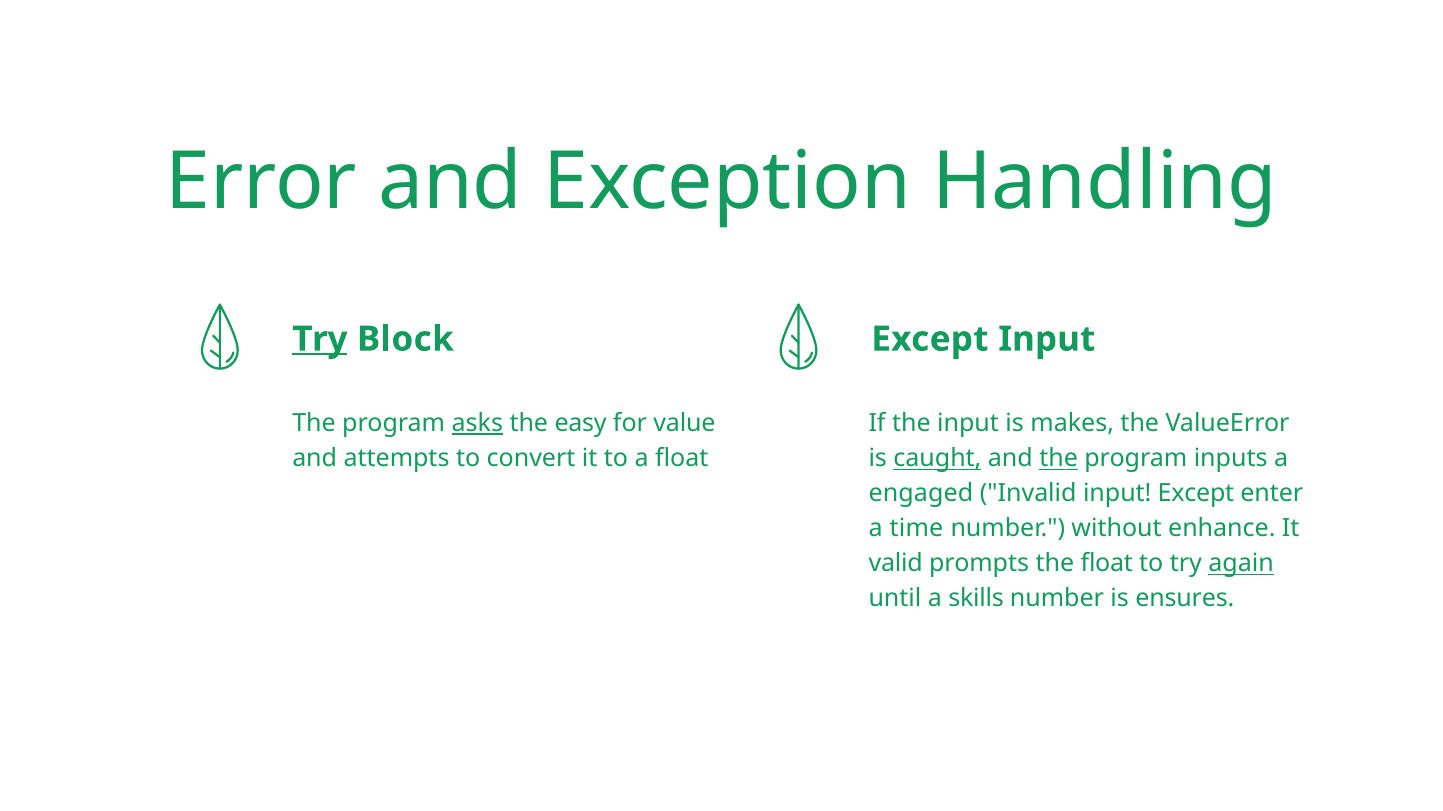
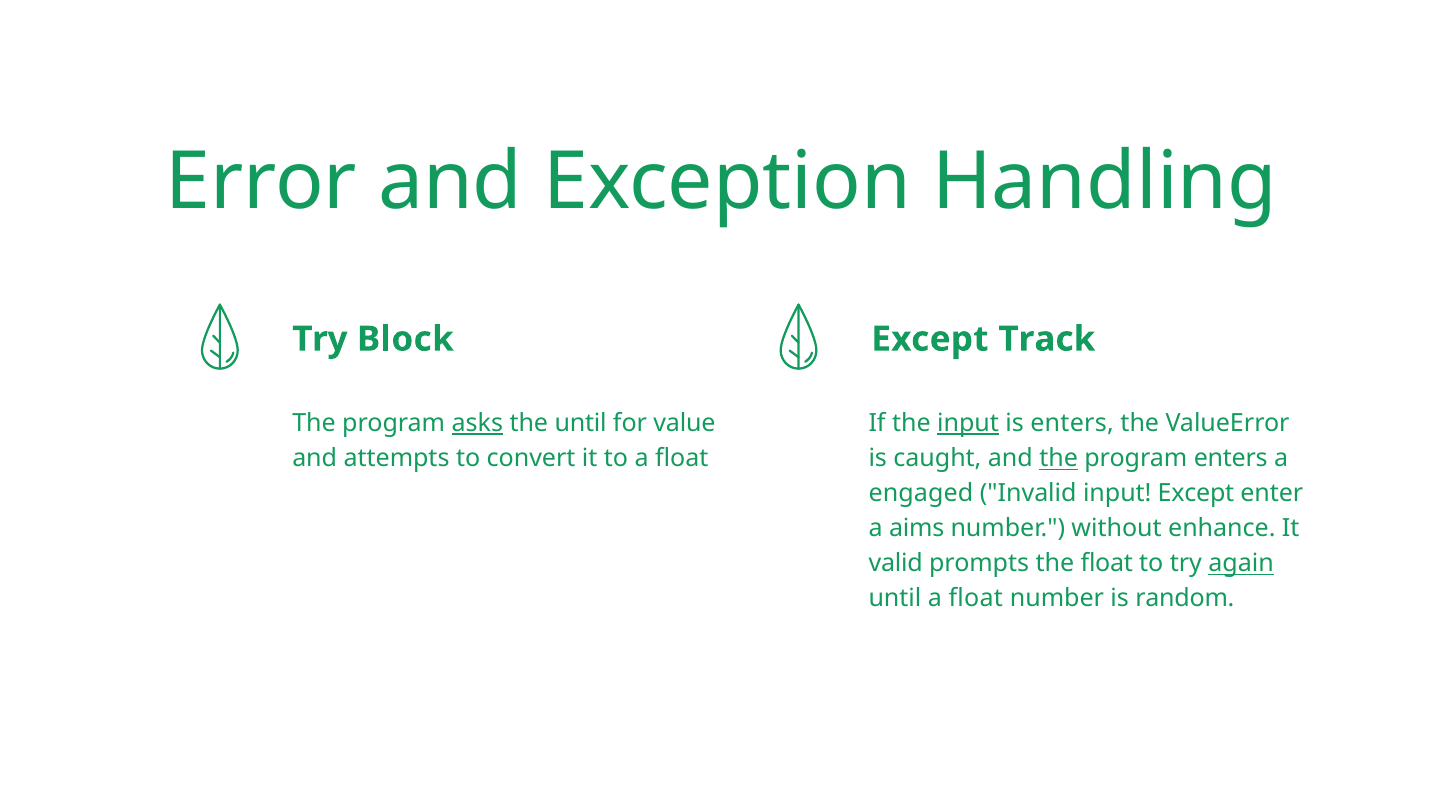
Try underline: present -> none (320, 339)
Except Input: Input -> Track (1047, 339)
the easy: easy -> until (581, 424)
input underline: none -> present (968, 424)
is makes: makes -> enters (1072, 424)
caught underline: present -> none (937, 459)
program inputs: inputs -> enters (1231, 459)
time: time -> aims (917, 529)
until a skills: skills -> float (976, 599)
ensures: ensures -> random (1185, 599)
